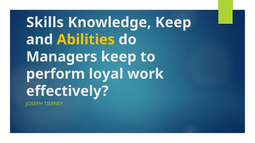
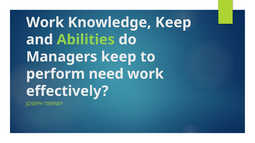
Skills: Skills -> Work (45, 23)
Abilities colour: yellow -> light green (86, 40)
loyal: loyal -> need (106, 74)
